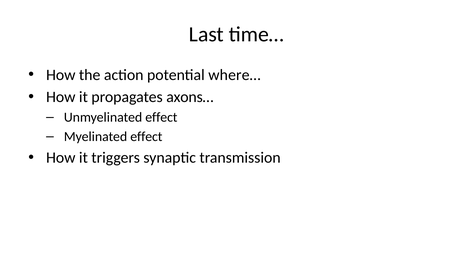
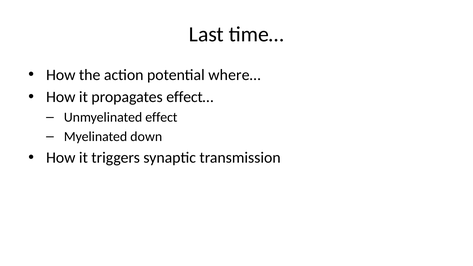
axons…: axons… -> effect… (190, 97)
Myelinated effect: effect -> down (146, 137)
